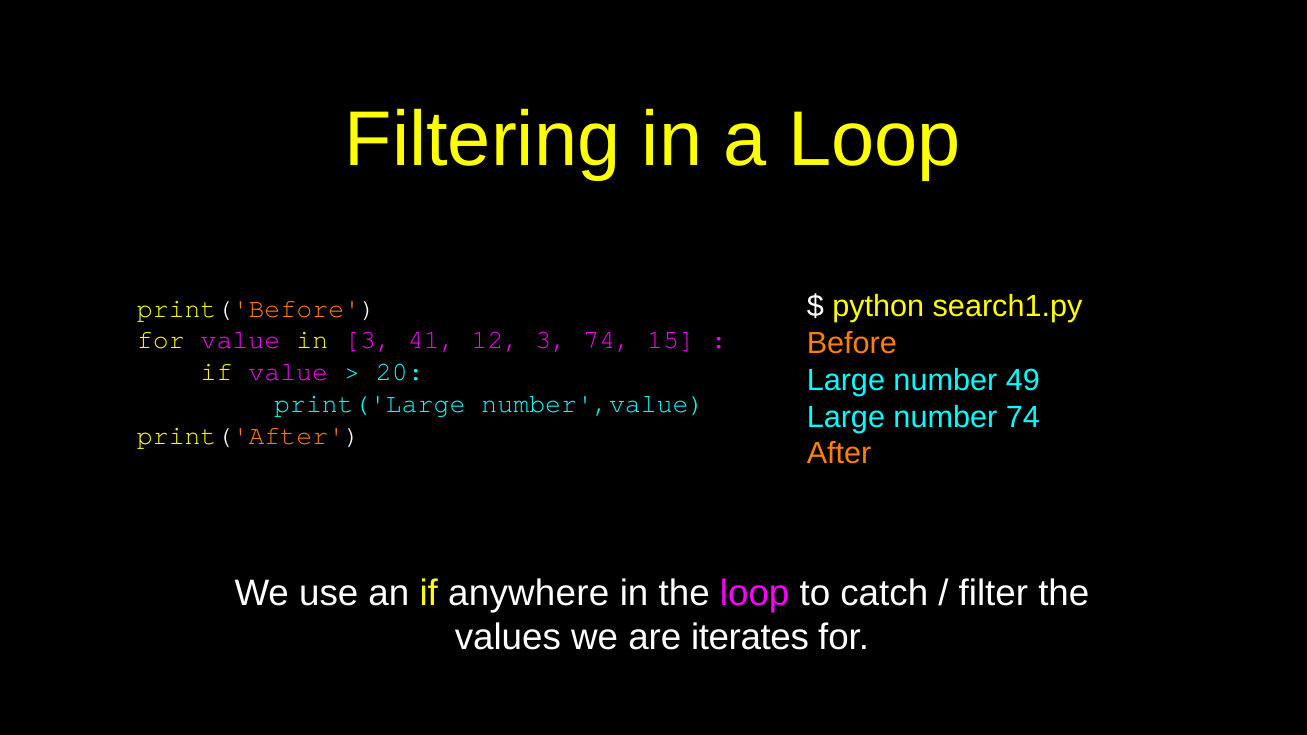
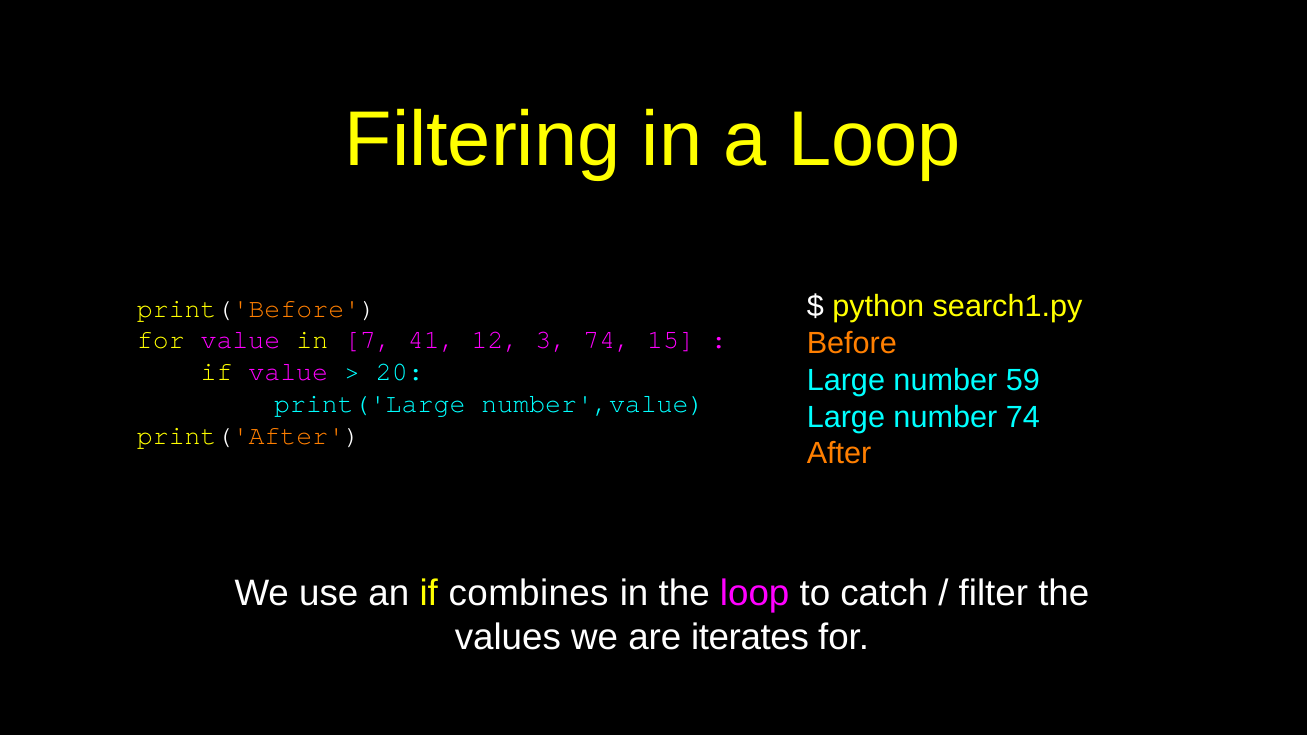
in 3: 3 -> 7 (368, 340)
49: 49 -> 59 (1023, 380)
anywhere: anywhere -> combines (529, 593)
